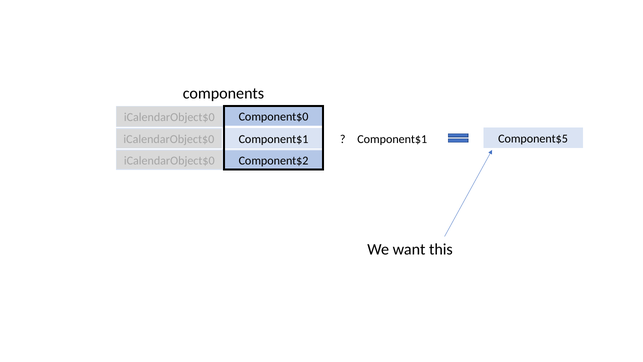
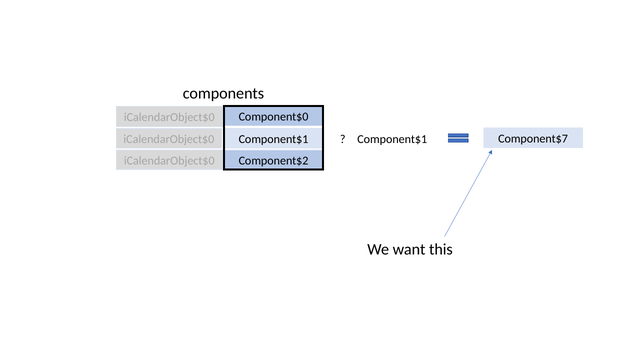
Component$5: Component$5 -> Component$7 (533, 138)
